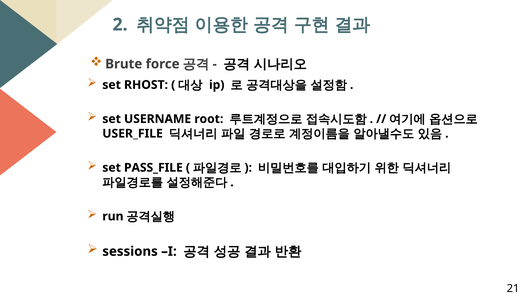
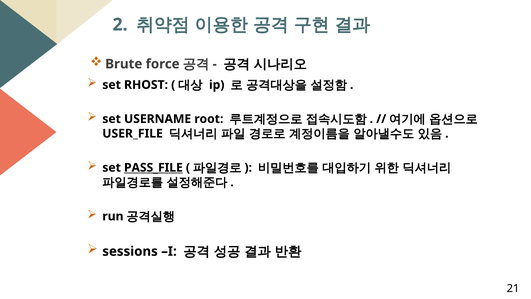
PASS_FILE underline: none -> present (153, 167)
